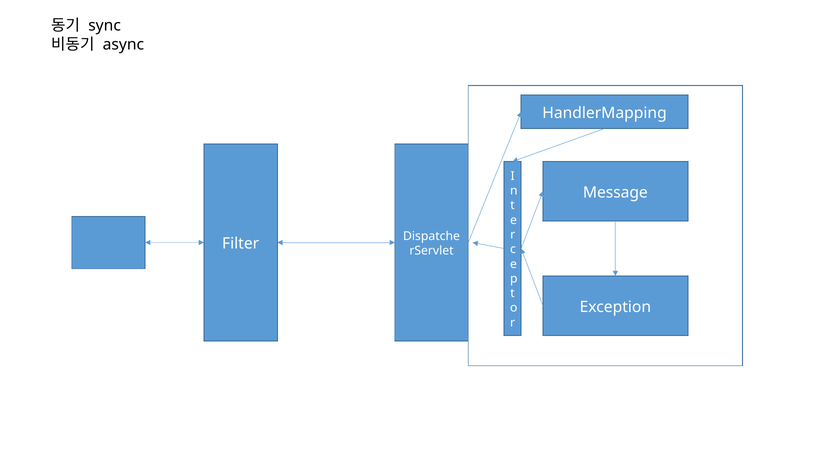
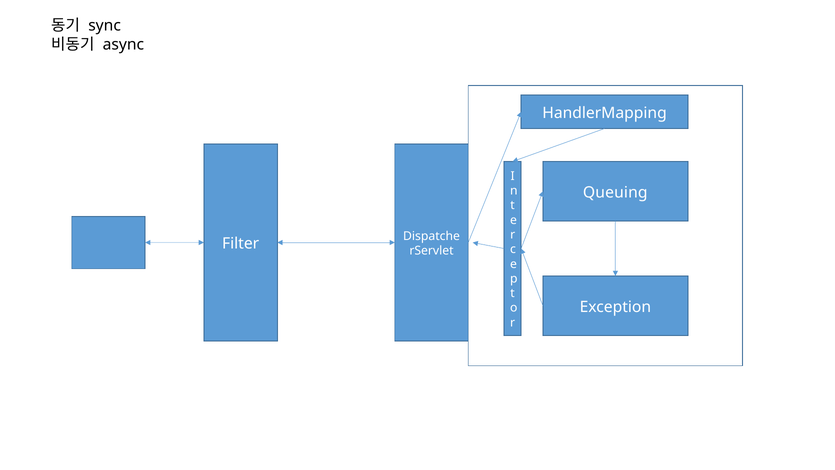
Message: Message -> Queuing (615, 192)
